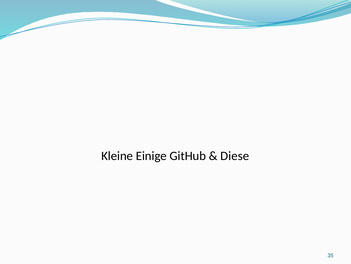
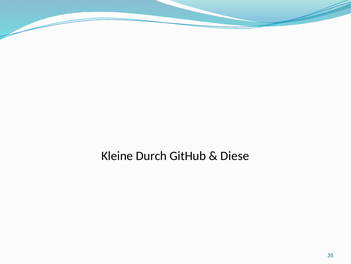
Einige: Einige -> Durch (151, 155)
